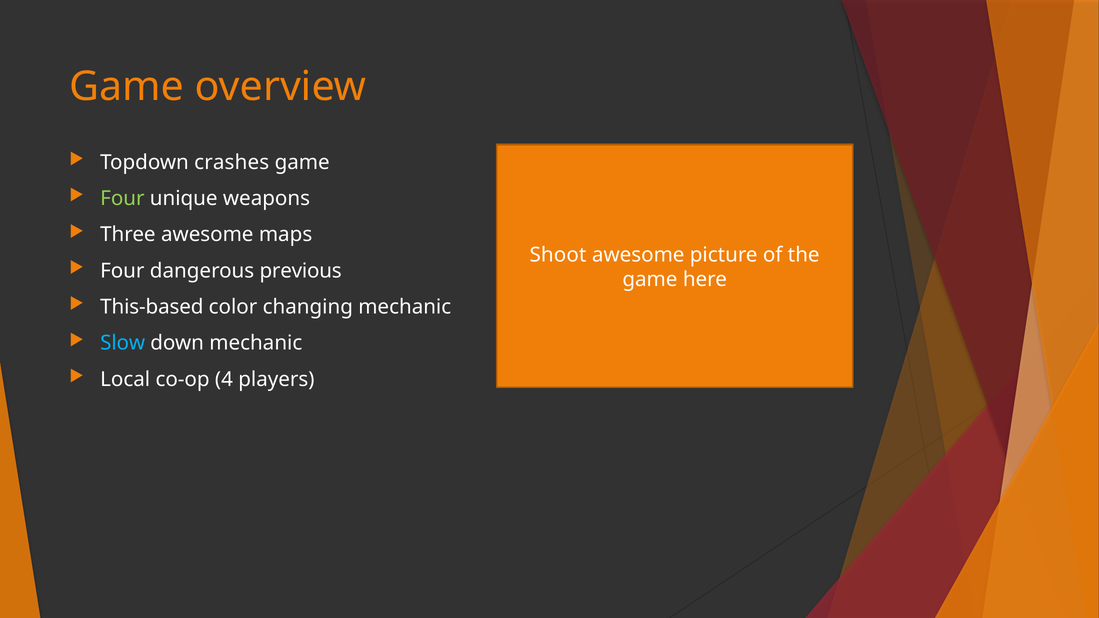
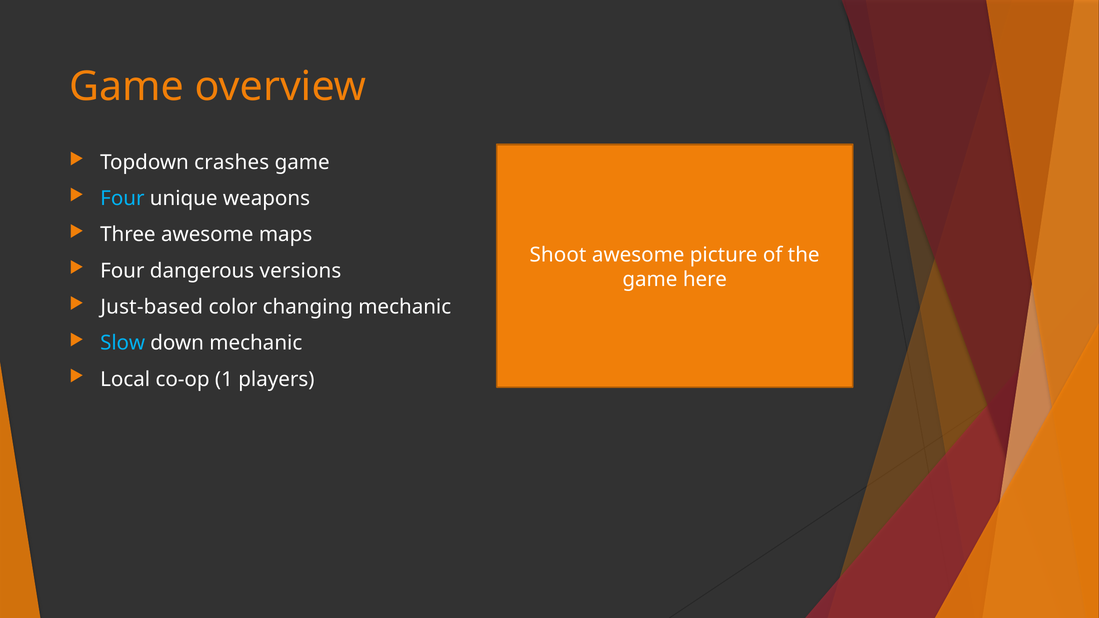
Four colour: light green -> light blue (122, 199)
previous: previous -> versions (300, 271)
This-based: This-based -> Just-based (152, 307)
4: 4 -> 1 (224, 379)
